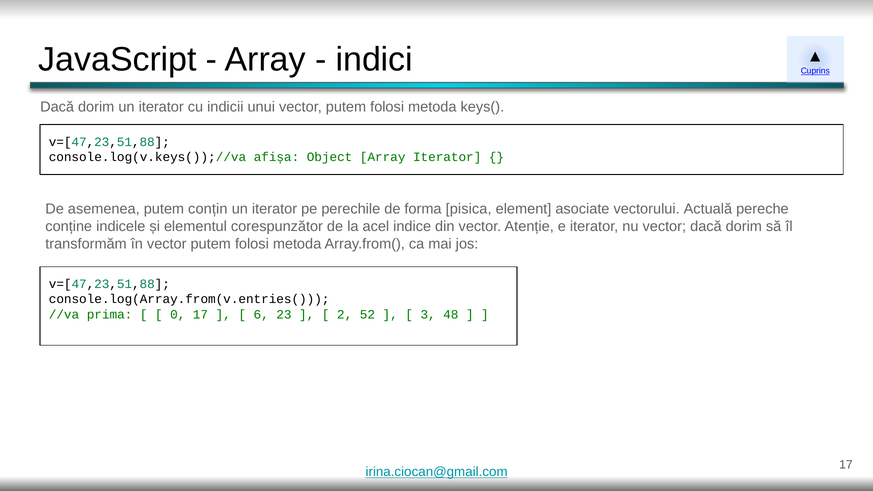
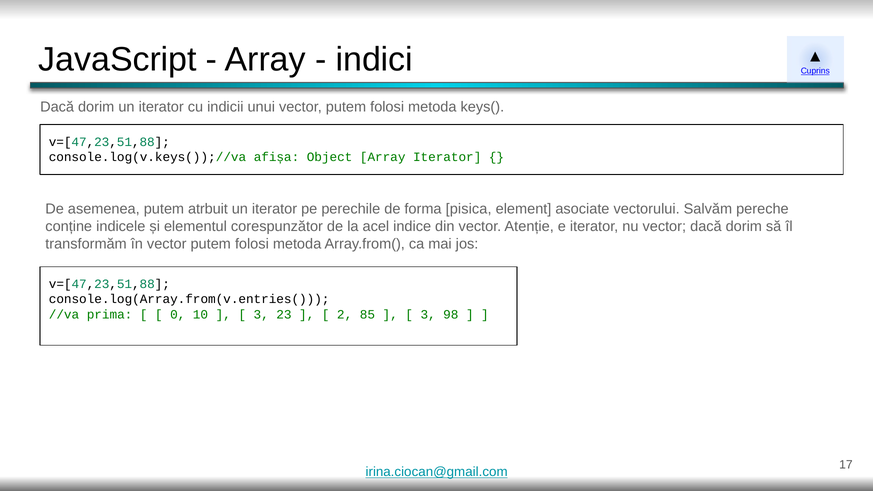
conțin: conțin -> atrbuit (208, 209)
Actuală: Actuală -> Salvăm (708, 209)
0 17: 17 -> 10 (200, 315)
6: 6 -> 3 (261, 315)
52: 52 -> 85 (367, 315)
48: 48 -> 98 (451, 315)
